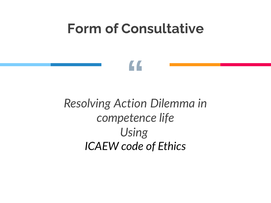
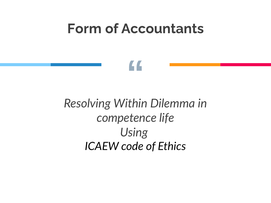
Consultative: Consultative -> Accountants (163, 29)
Action: Action -> Within (131, 104)
